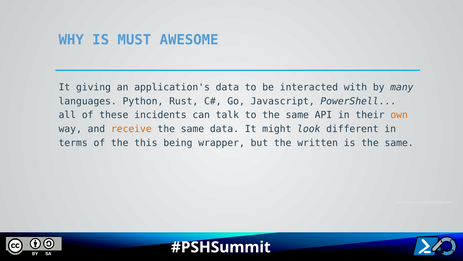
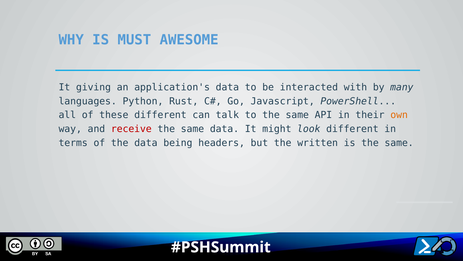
these incidents: incidents -> different (160, 115)
receive colour: orange -> red (131, 129)
the this: this -> data (146, 143)
wrapper: wrapper -> headers (222, 143)
